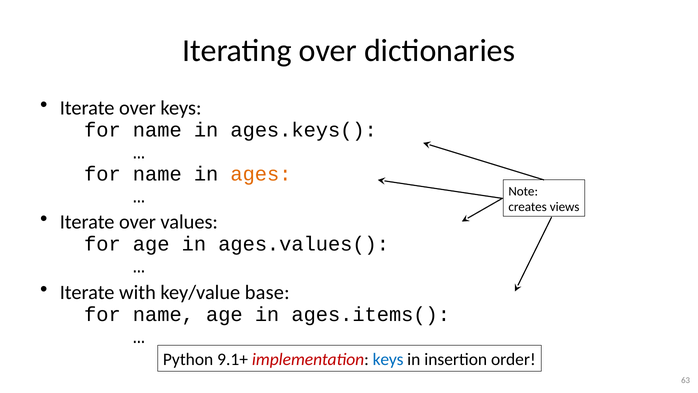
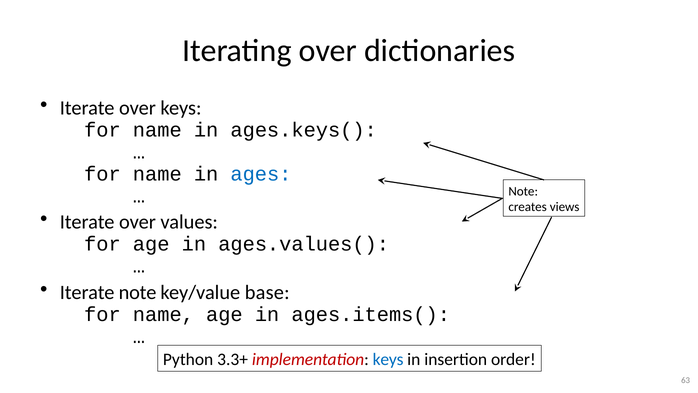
ages colour: orange -> blue (261, 174)
Iterate with: with -> note (138, 292)
9.1+: 9.1+ -> 3.3+ (233, 359)
